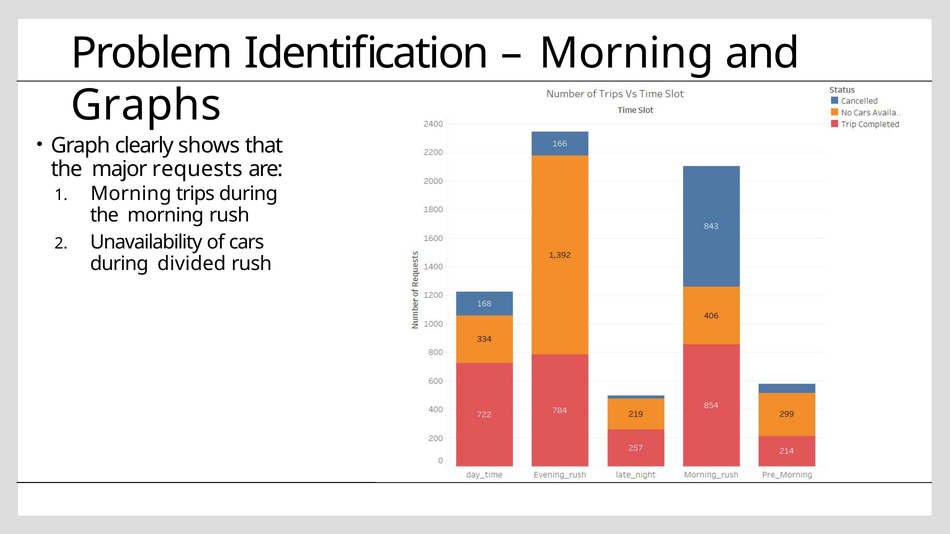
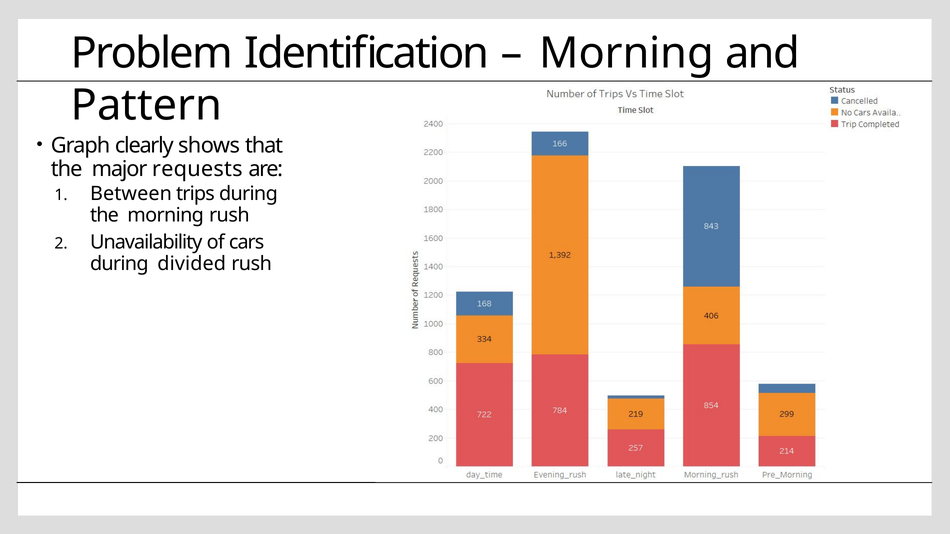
Graphs: Graphs -> Pattern (146, 106)
Morning: Morning -> Between (131, 194)
